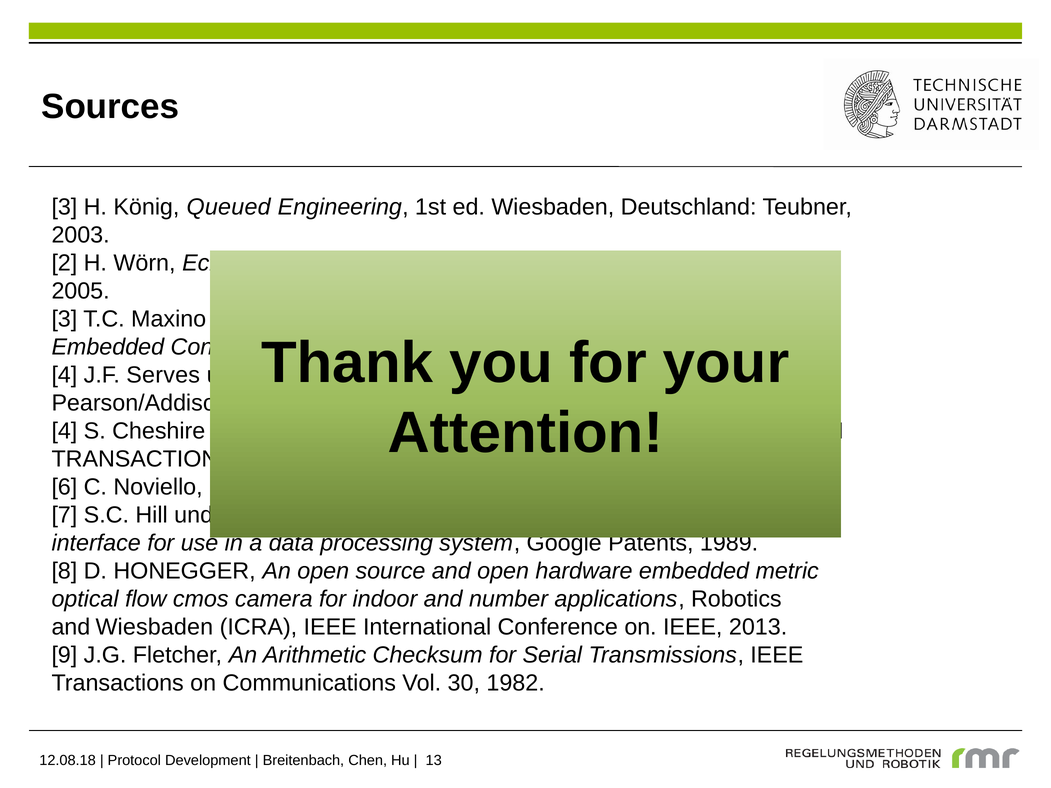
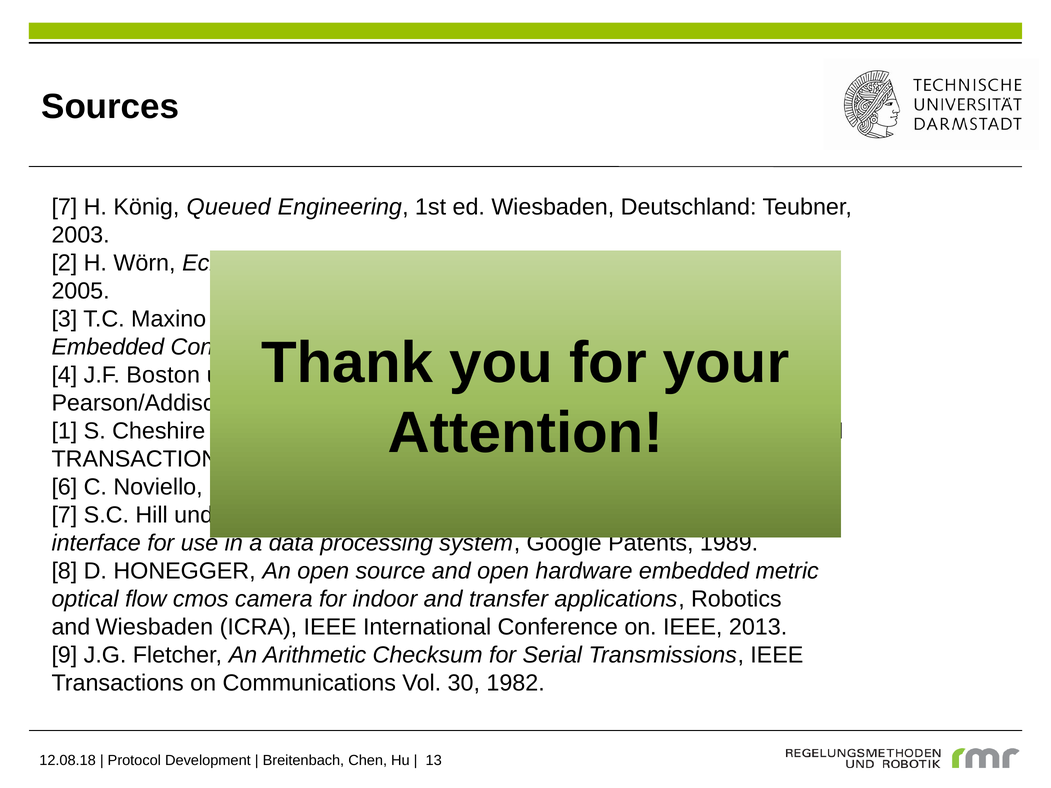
3: 3 -> 7 (64, 207)
J.F Serves: Serves -> Boston (163, 375)
4: 4 -> 1 (64, 431)
number: number -> transfer (509, 599)
